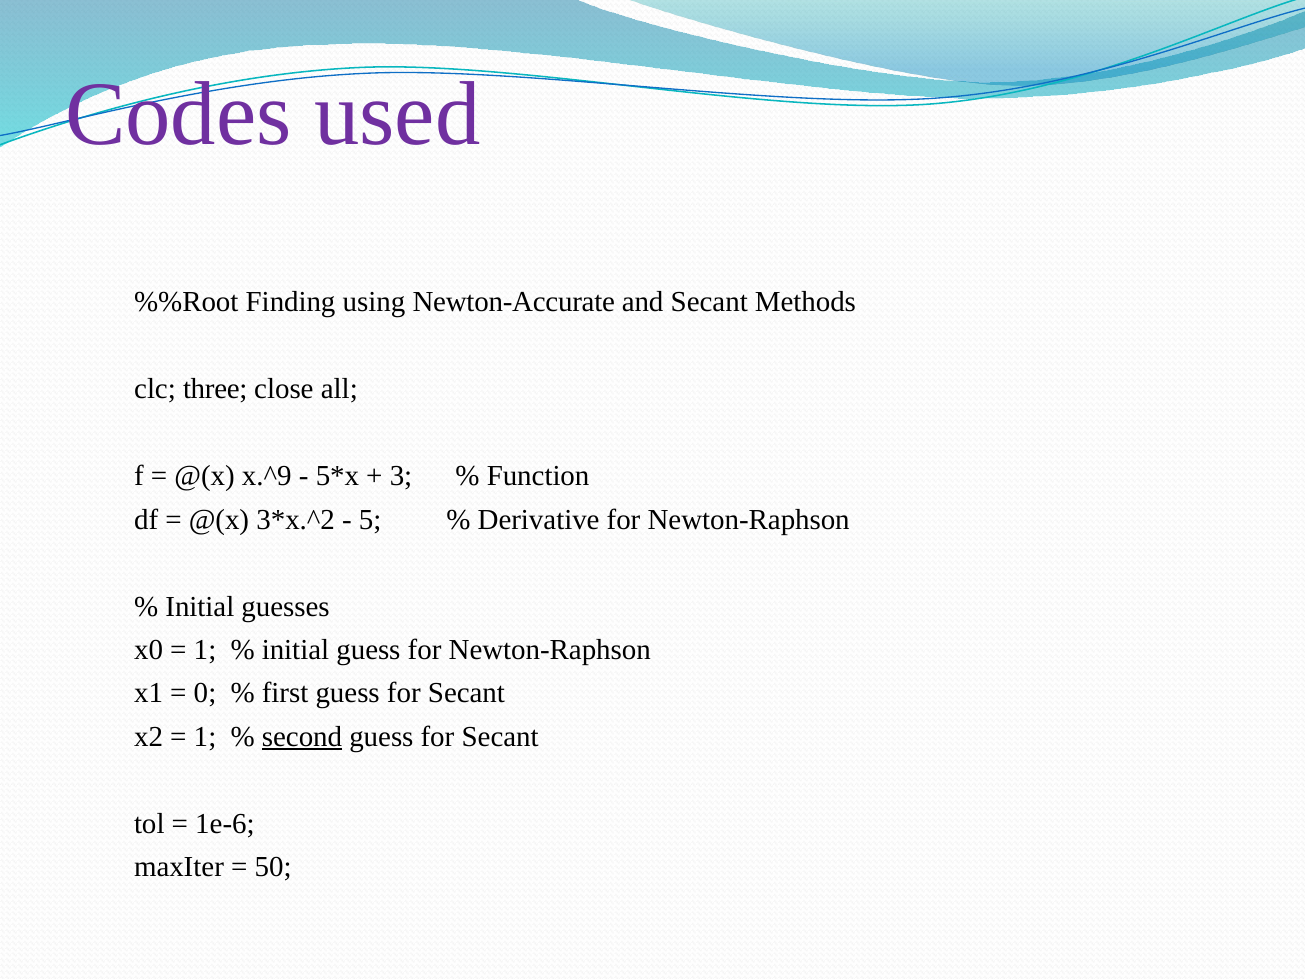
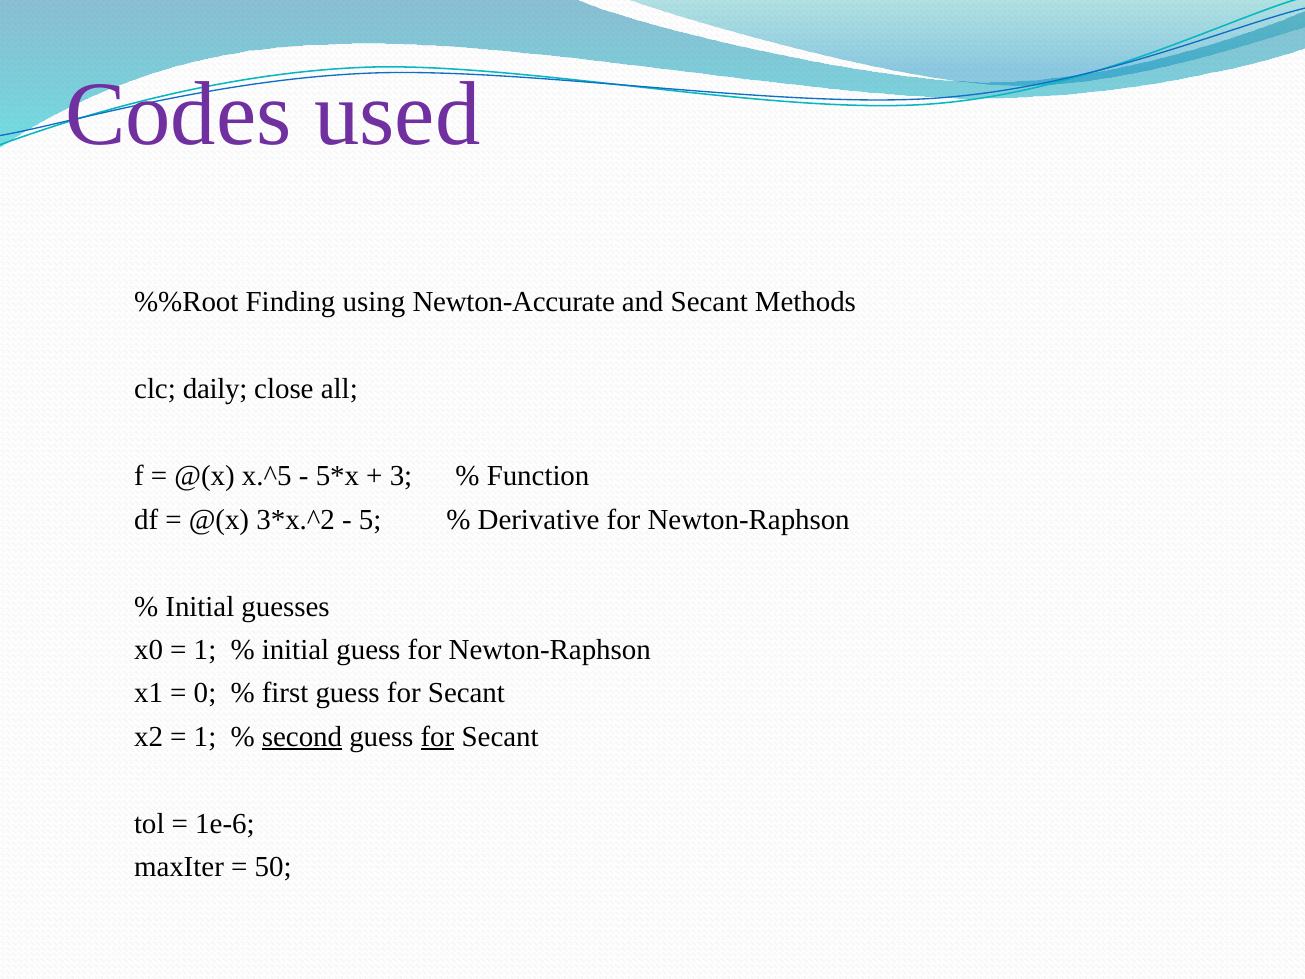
three: three -> daily (215, 389)
x.^9: x.^9 -> x.^5 (267, 476)
for underline: none -> present (437, 737)
